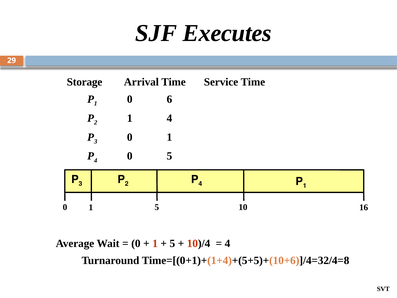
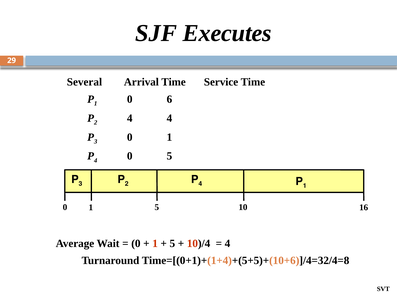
Storage: Storage -> Several (84, 82)
1: 1 -> 4 (130, 118)
